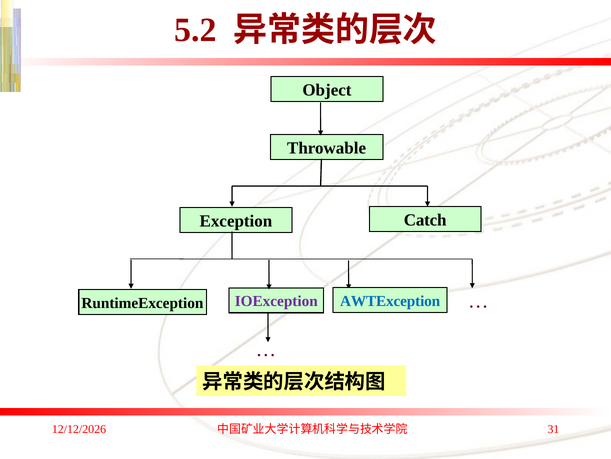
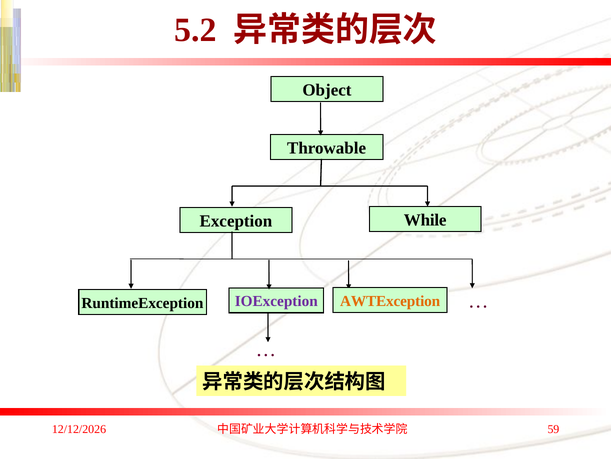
Catch: Catch -> While (425, 220)
AWTException colour: blue -> orange (390, 301)
31: 31 -> 59 (553, 429)
